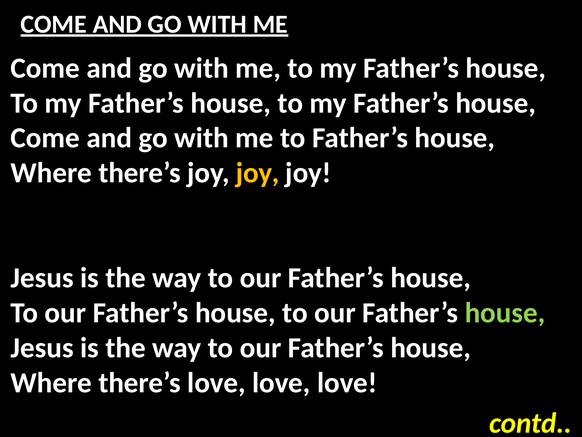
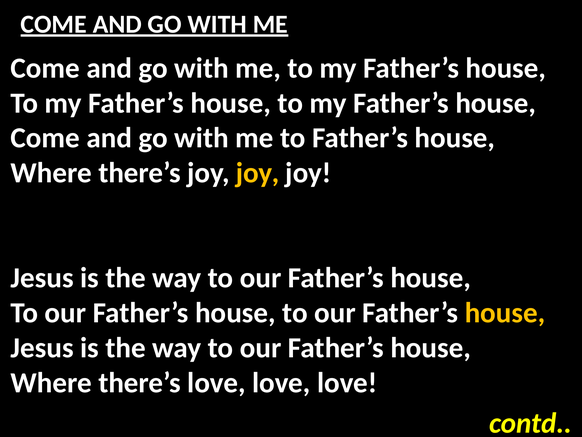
house colour: light green -> yellow (505, 312)
